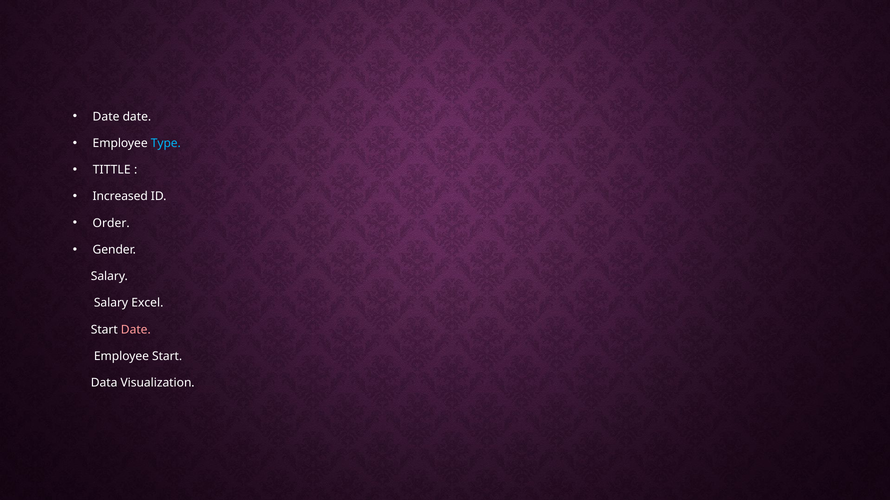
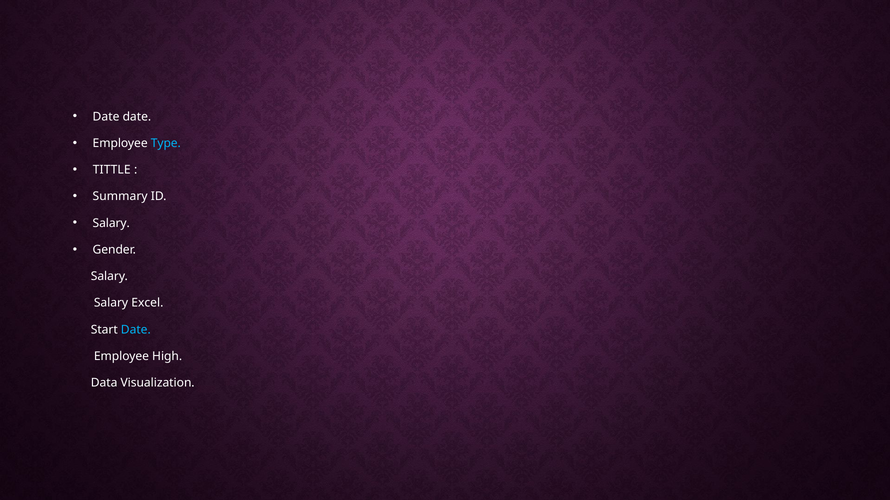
Increased: Increased -> Summary (120, 197)
Order: Order -> Salary (111, 223)
Date colour: pink -> light blue (136, 330)
Start: Start -> High (167, 357)
